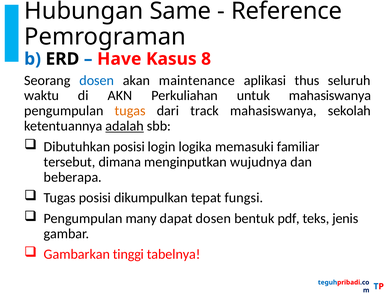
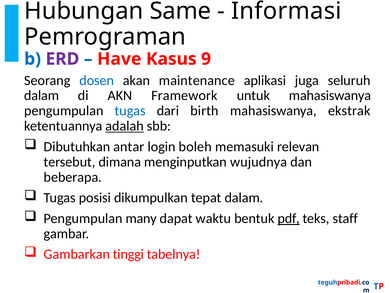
Reference: Reference -> Informasi (286, 11)
ERD colour: black -> purple (62, 59)
8: 8 -> 9 (206, 59)
thus: thus -> juga (307, 80)
waktu: waktu -> dalam (42, 95)
Perkuliahan: Perkuliahan -> Framework (184, 95)
tugas colour: orange -> blue (130, 111)
track: track -> birth (204, 111)
sekolah: sekolah -> ekstrak (349, 111)
Dibutuhkan posisi: posisi -> antar (129, 146)
logika: logika -> boleh (195, 146)
familiar: familiar -> relevan (298, 146)
tepat fungsi: fungsi -> dalam (244, 197)
dapat dosen: dosen -> waktu (213, 218)
pdf underline: none -> present (289, 218)
jenis: jenis -> staff (345, 218)
